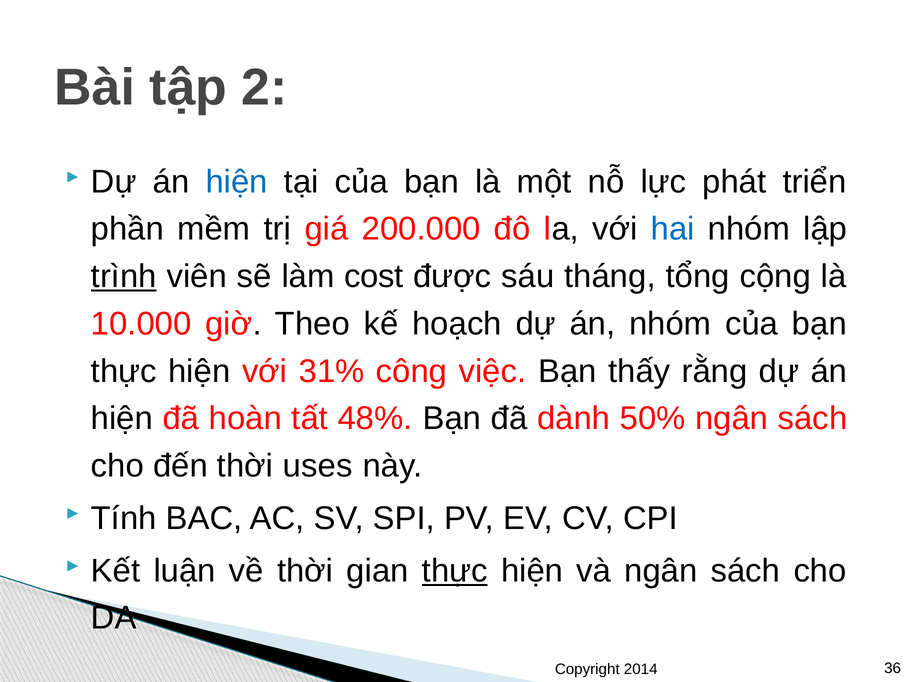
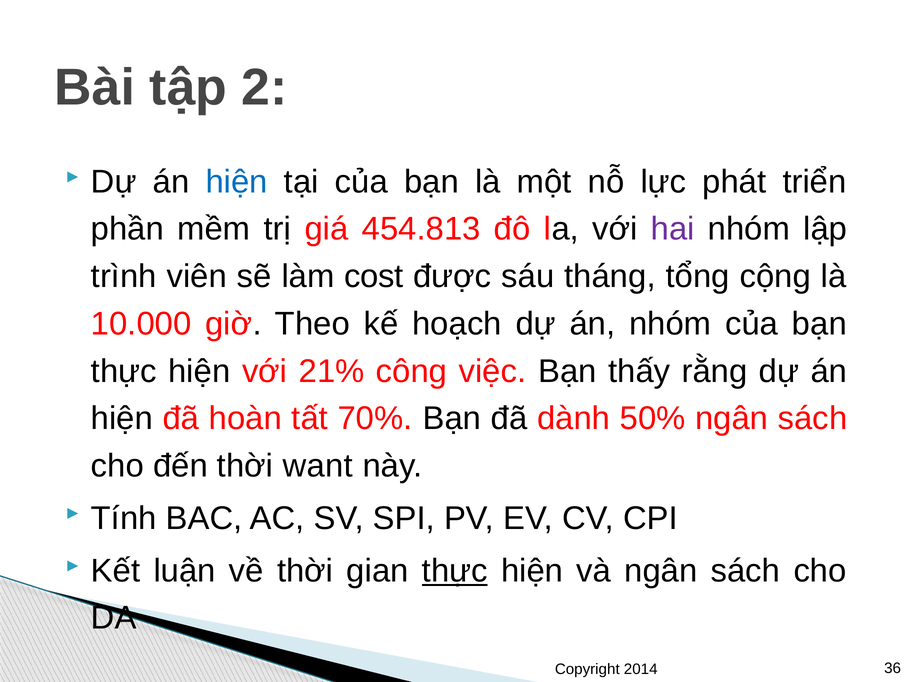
200.000: 200.000 -> 454.813 (421, 229)
hai colour: blue -> purple (673, 229)
trình underline: present -> none (124, 277)
31%: 31% -> 21% (332, 372)
48%: 48% -> 70% (375, 419)
uses: uses -> want (318, 466)
